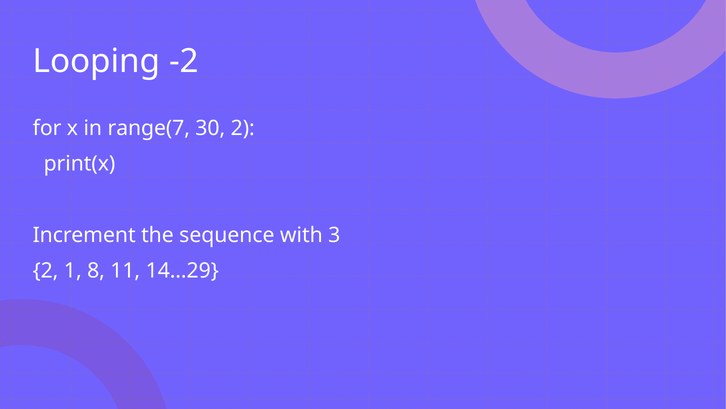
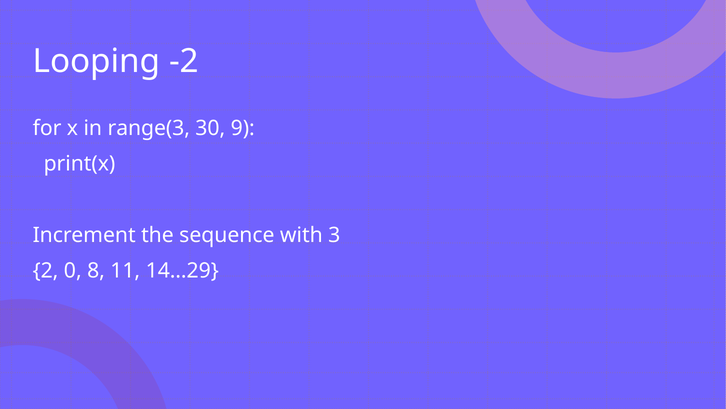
range(7: range(7 -> range(3 (149, 128)
30 2: 2 -> 9 (243, 128)
1: 1 -> 0 (73, 270)
